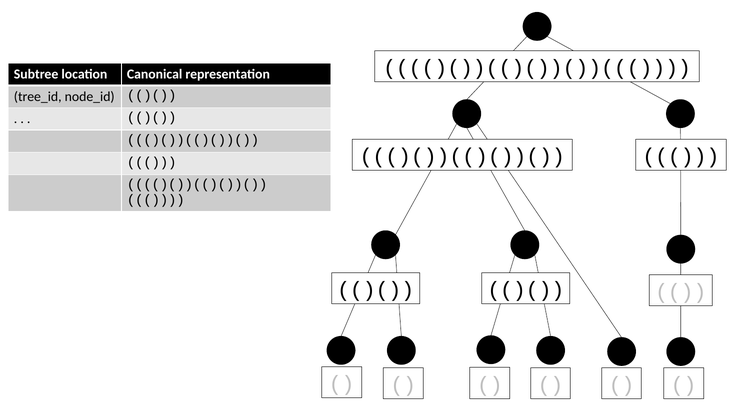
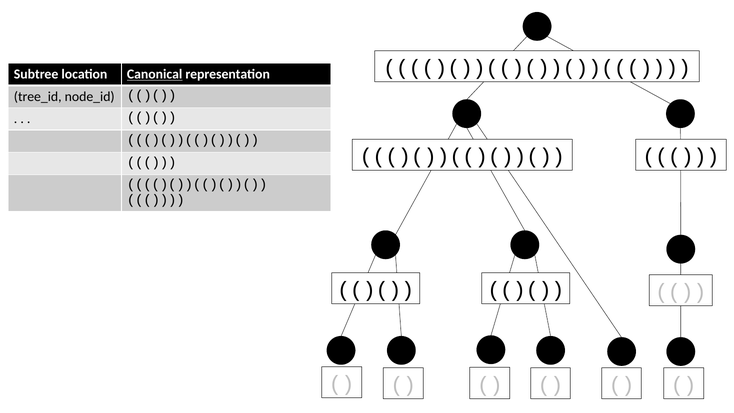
Canonical underline: none -> present (155, 74)
